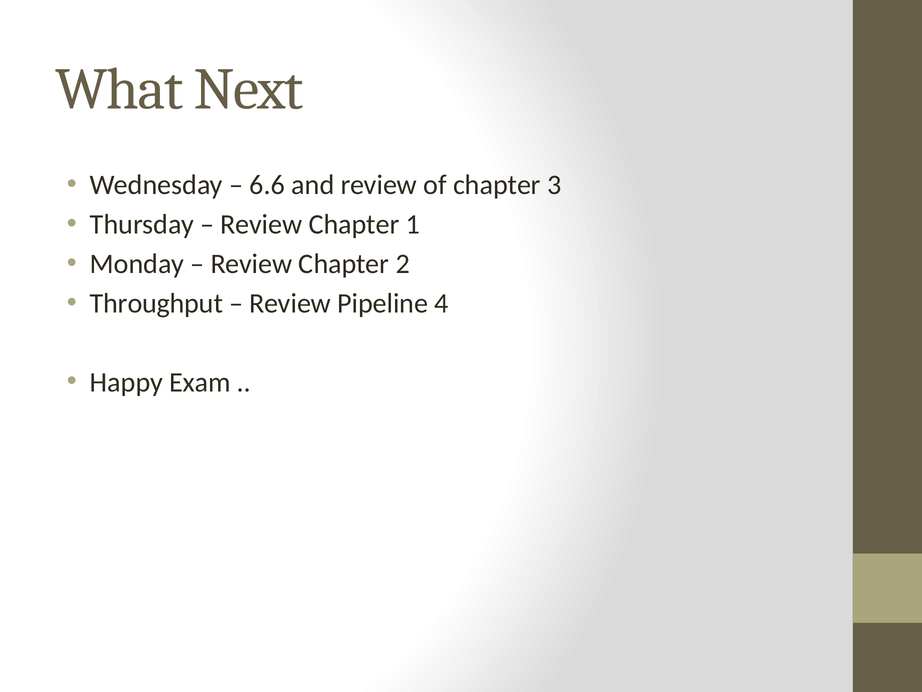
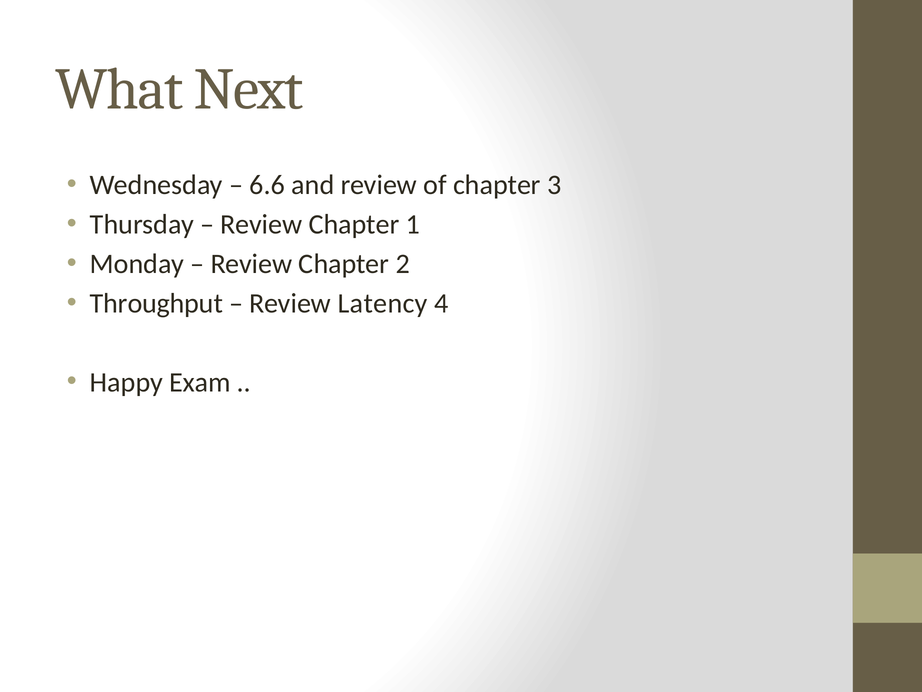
Pipeline: Pipeline -> Latency (383, 303)
